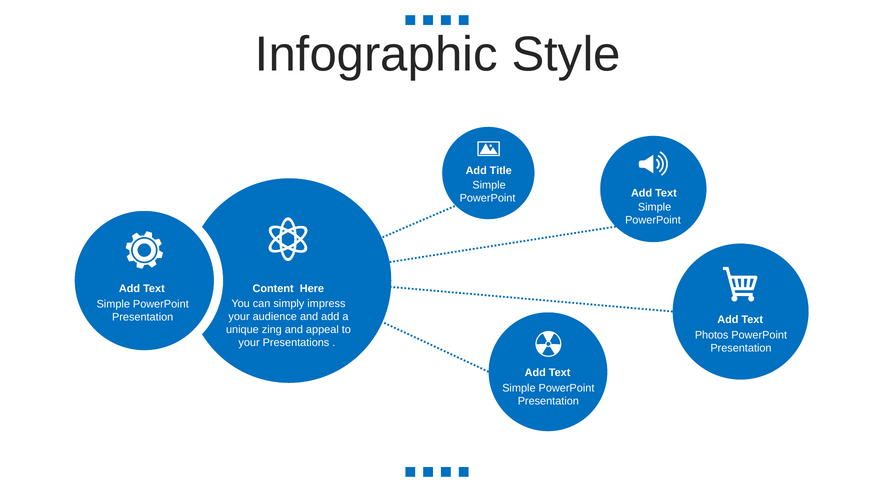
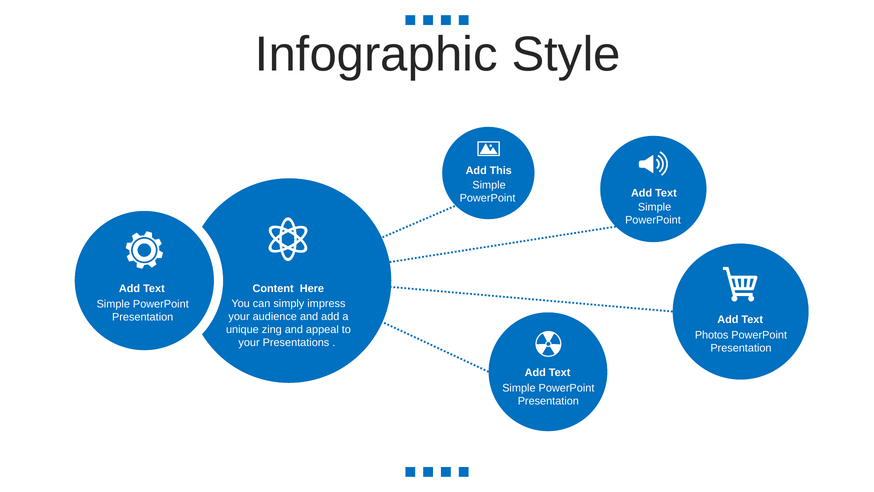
Title: Title -> This (501, 171)
